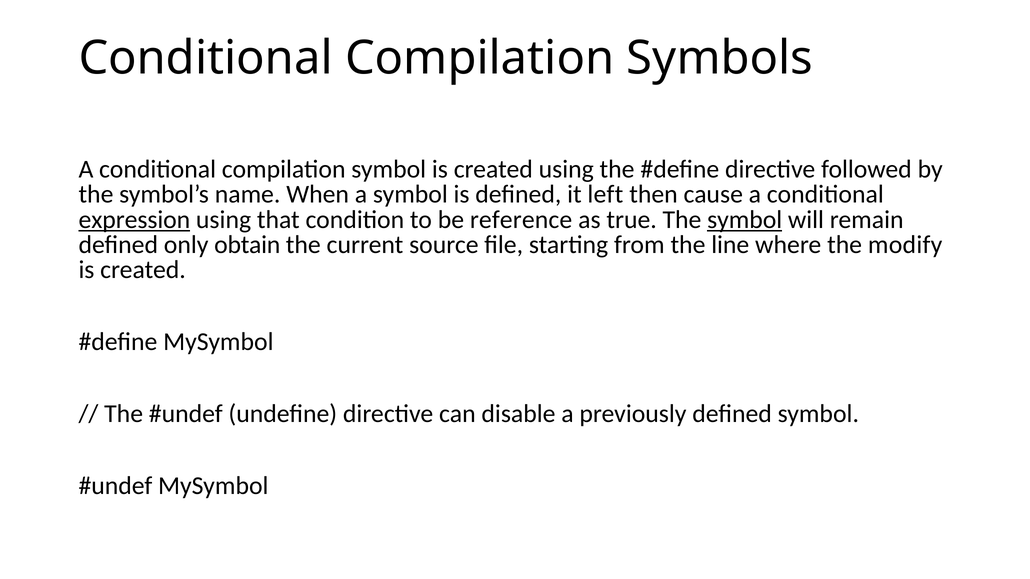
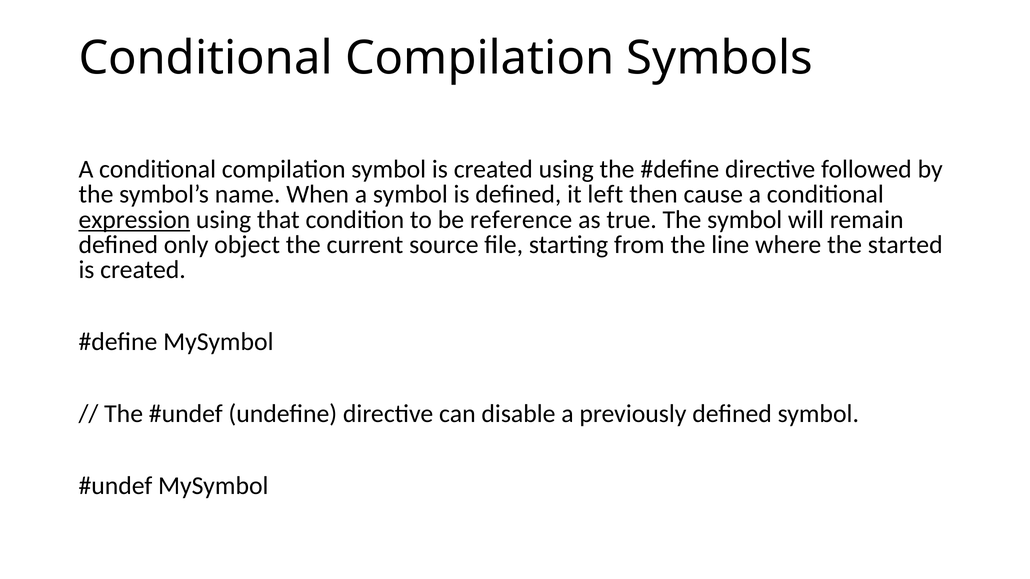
symbol underline: present -> none (745, 220)
obtain: obtain -> object (247, 245)
modify: modify -> started (905, 245)
